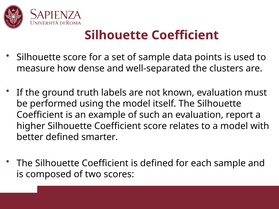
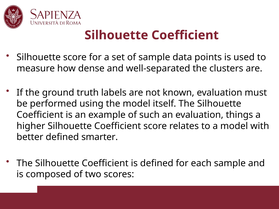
report: report -> things (239, 115)
